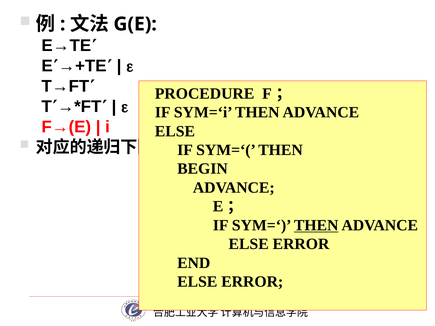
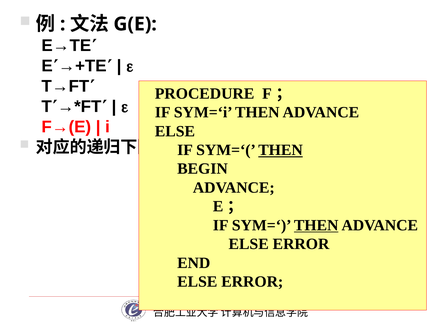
THEN underline: none -> present (281, 150)
